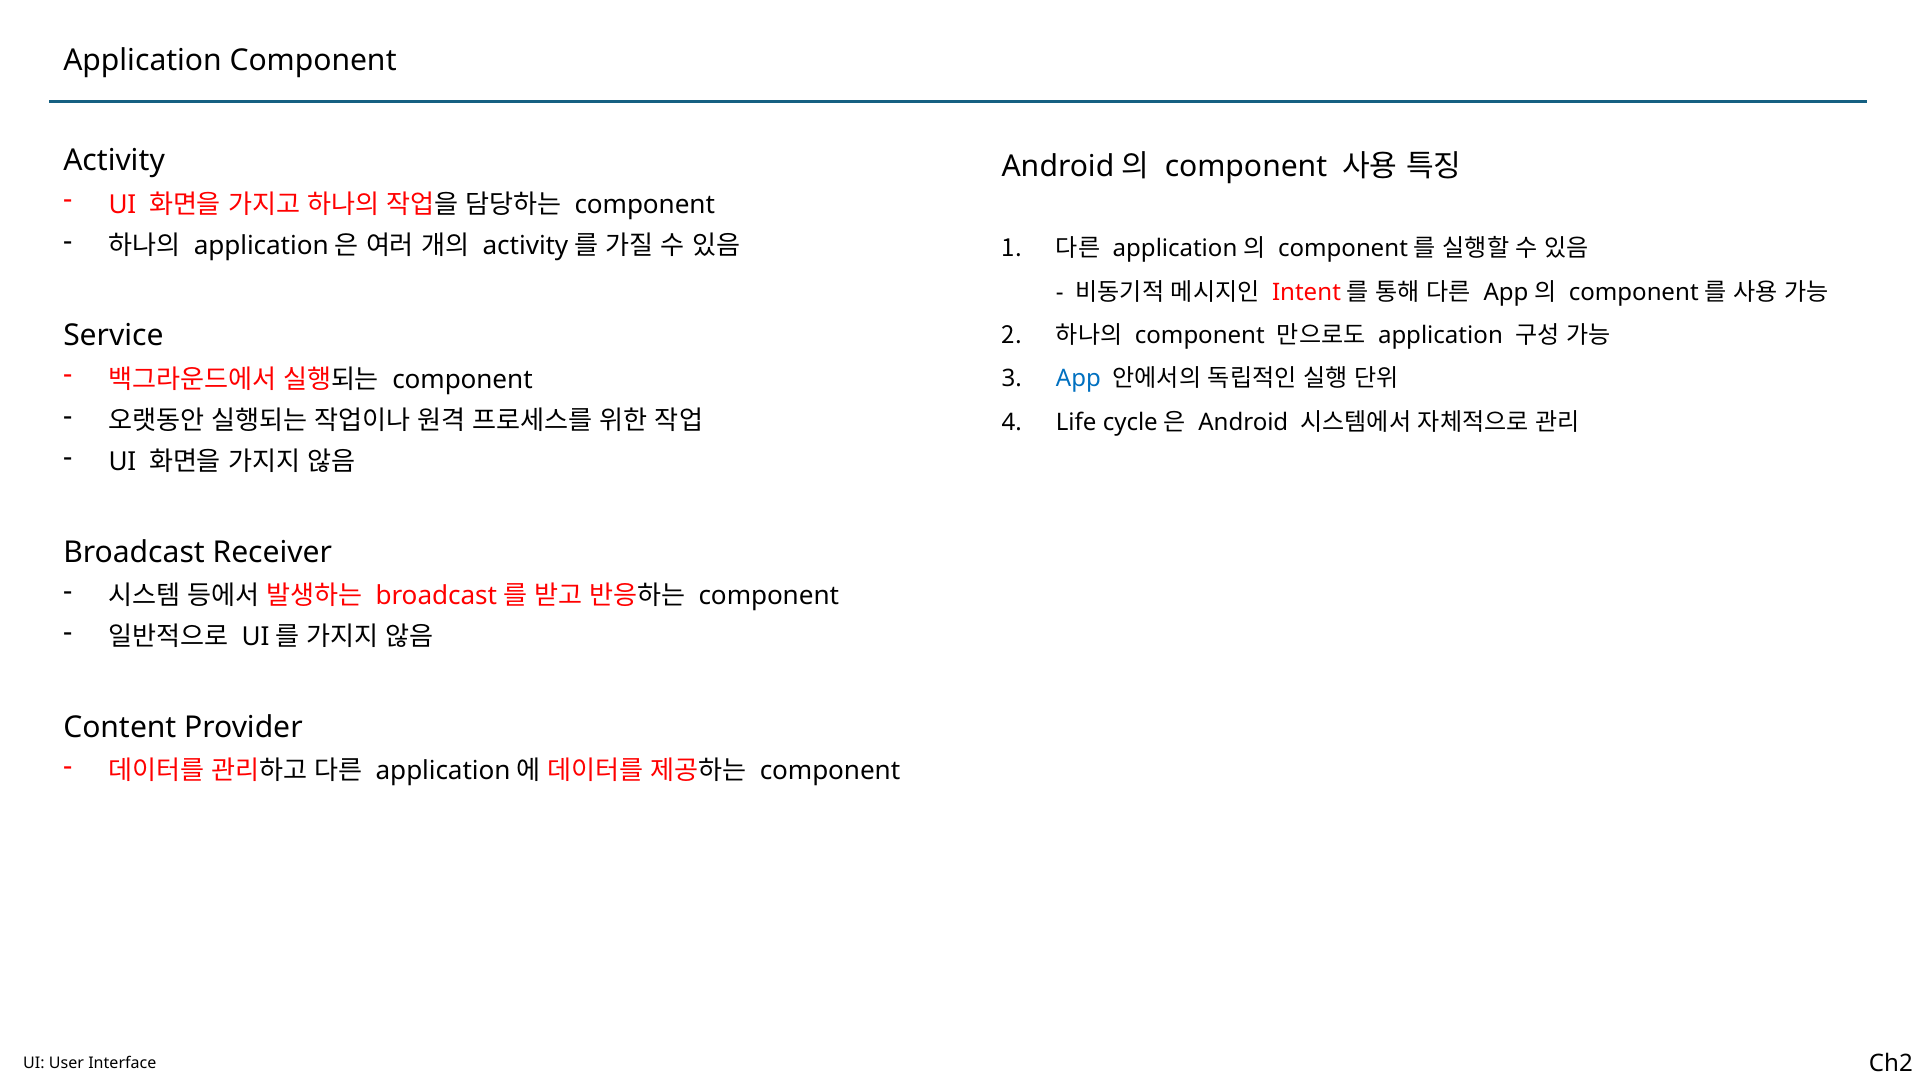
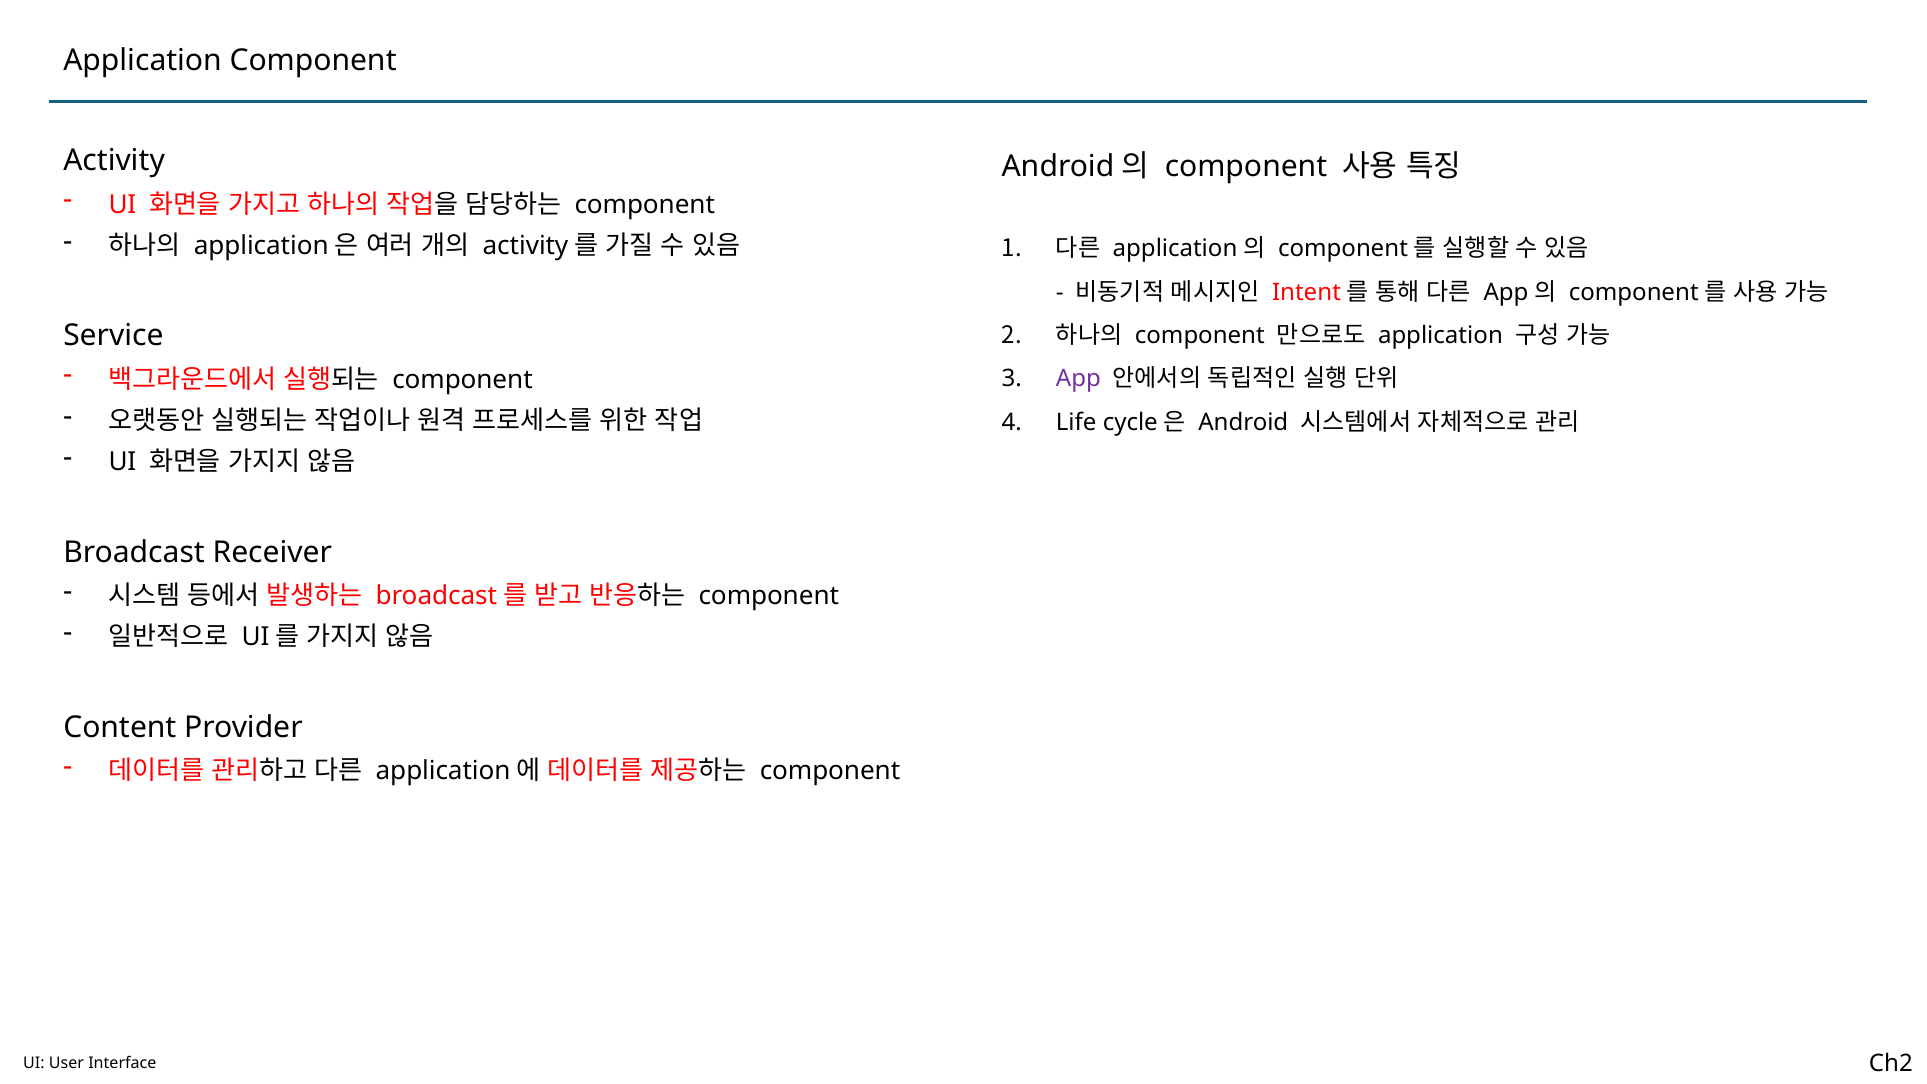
App colour: blue -> purple (1078, 379)
